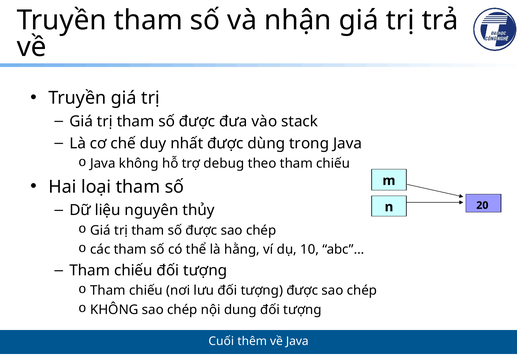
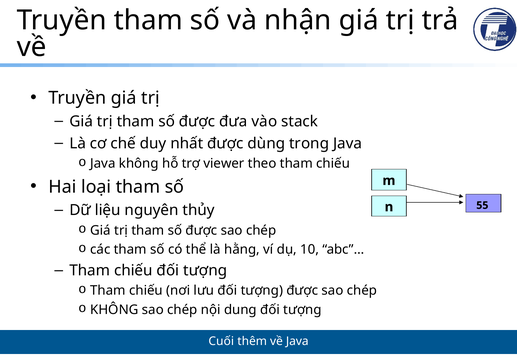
debug: debug -> viewer (224, 163)
20: 20 -> 55 (482, 205)
